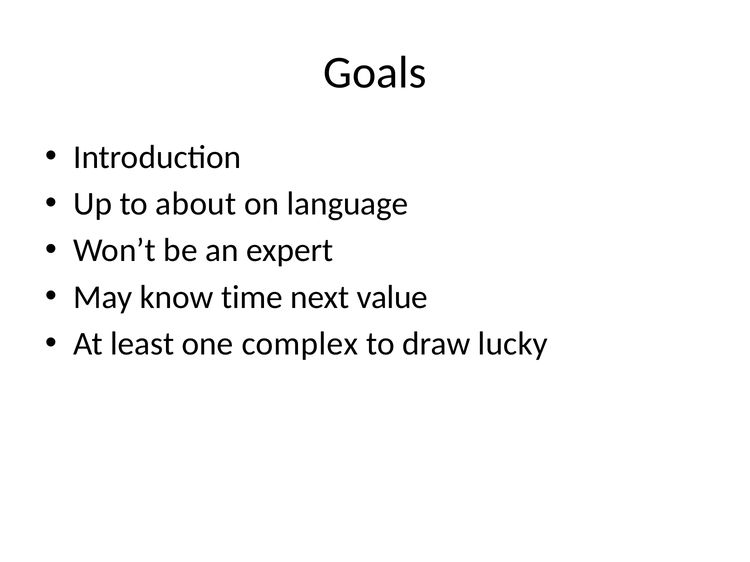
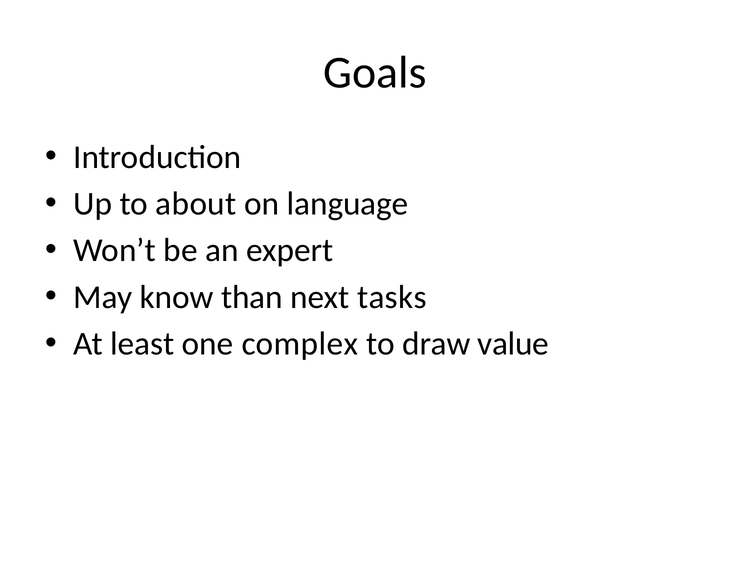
time: time -> than (252, 297)
value: value -> tasks (392, 297)
lucky: lucky -> value (513, 344)
